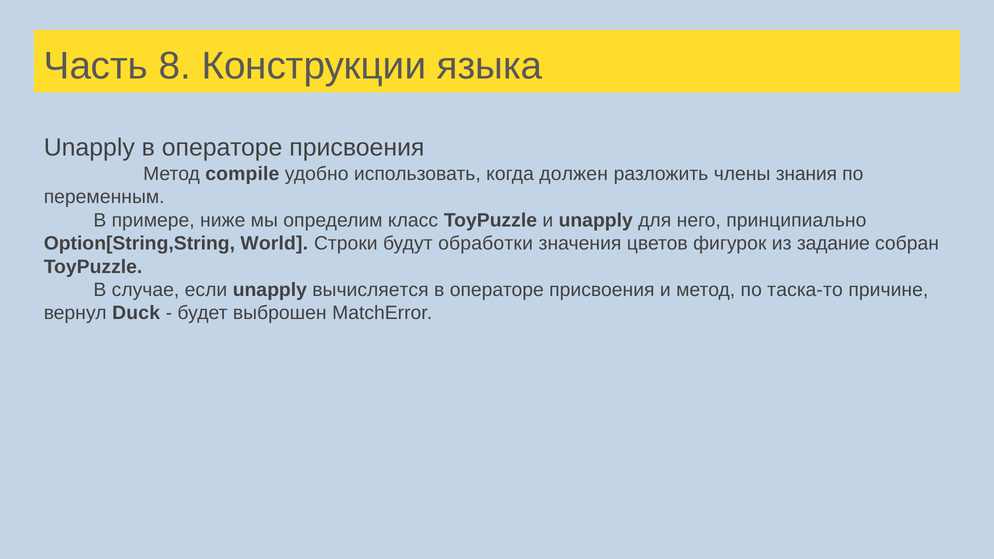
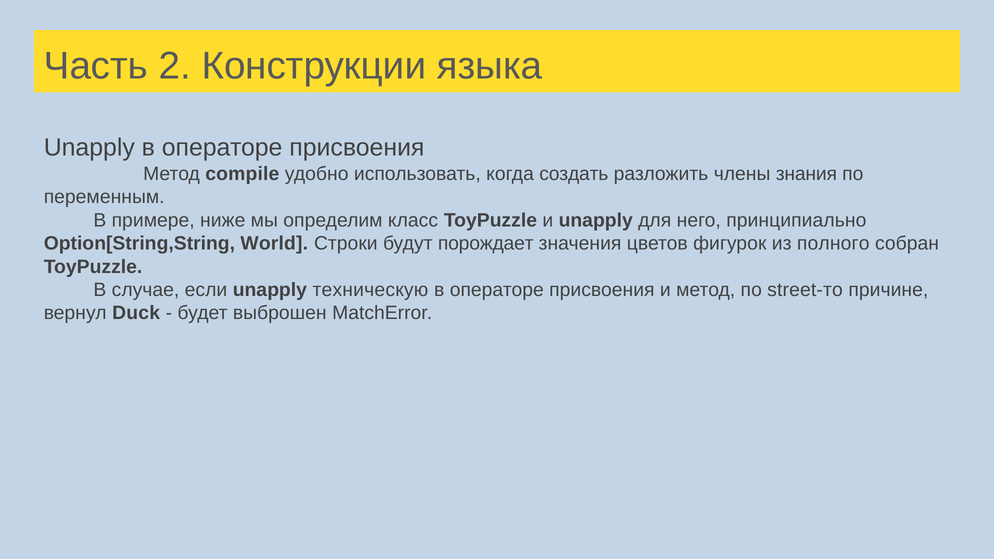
8: 8 -> 2 (175, 66)
должен: должен -> создать (574, 174)
обработки: обработки -> порождает (486, 244)
задание: задание -> полного (833, 244)
вычисляется: вычисляется -> техническую (370, 290)
таска-то: таска-то -> street-то (805, 290)
